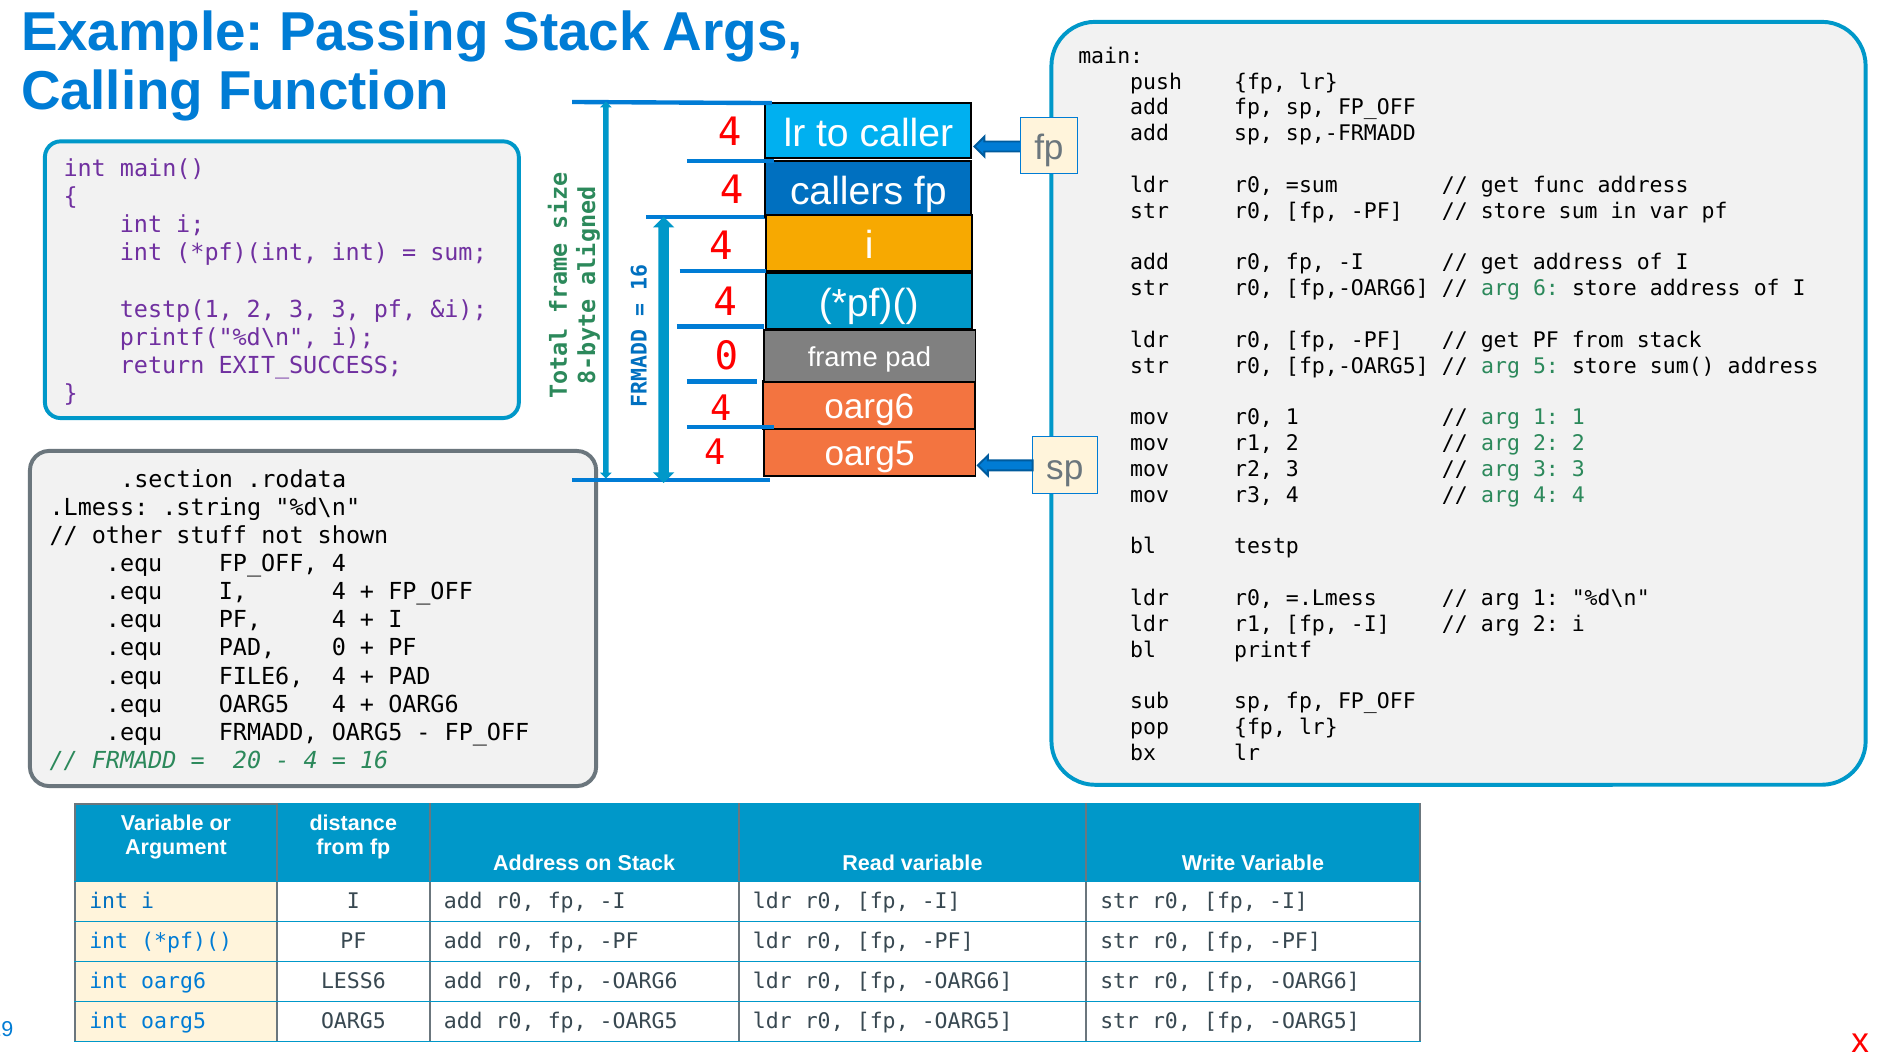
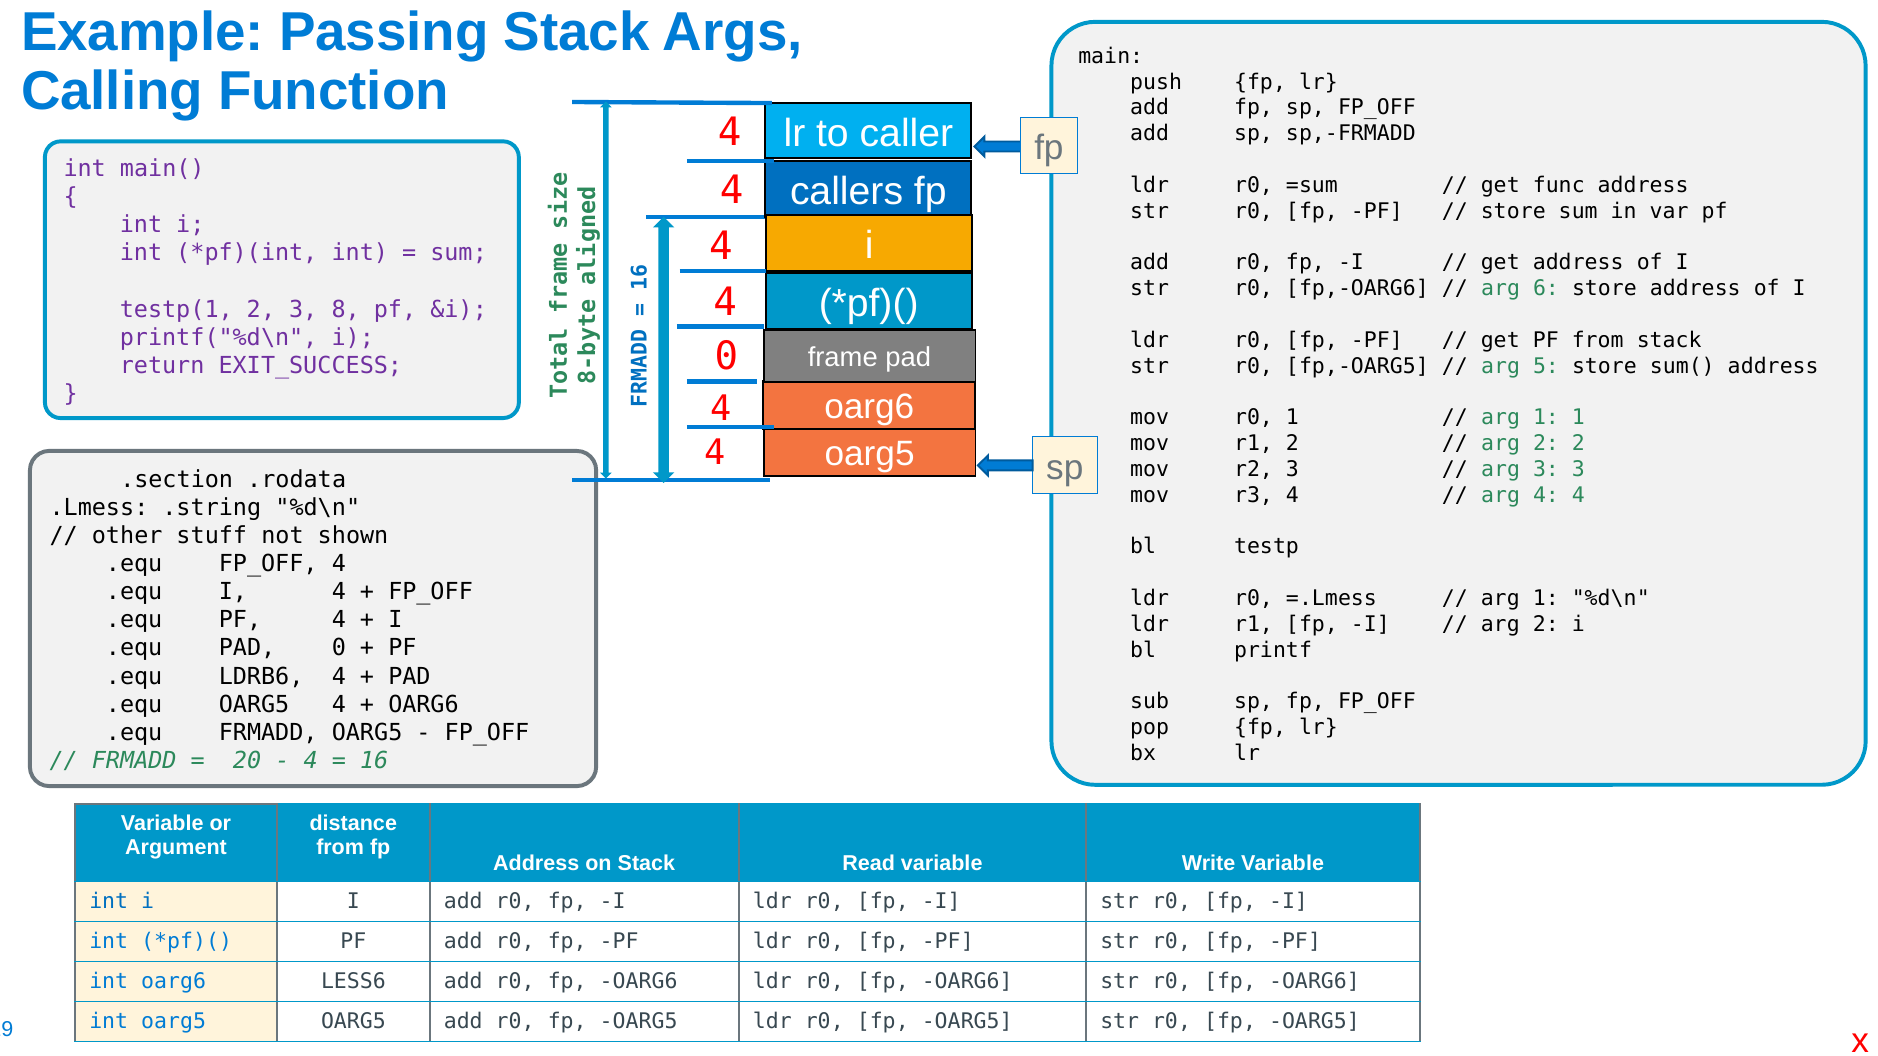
2 3 3: 3 -> 8 (346, 310)
FILE6: FILE6 -> LDRB6 (261, 677)
